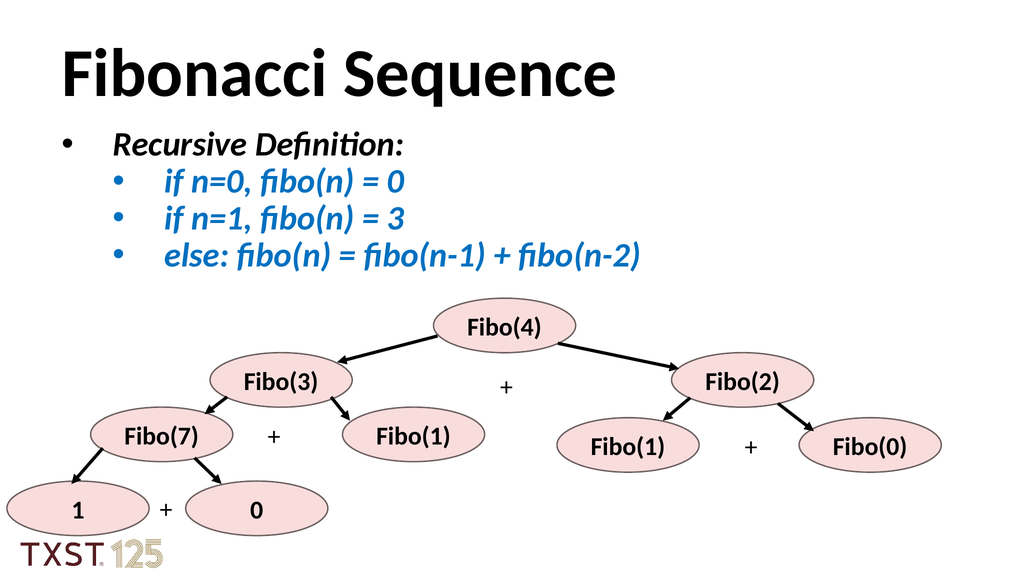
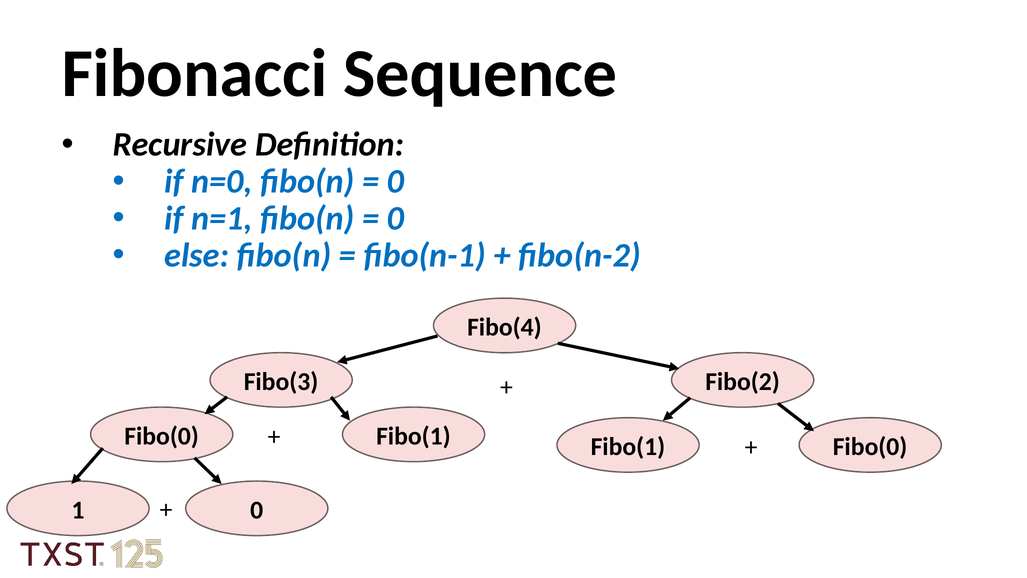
3: 3 -> 0 (396, 218)
Fibo(7: Fibo(7 -> Fibo(0 (162, 436)
